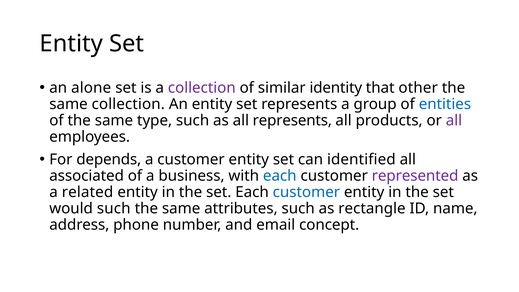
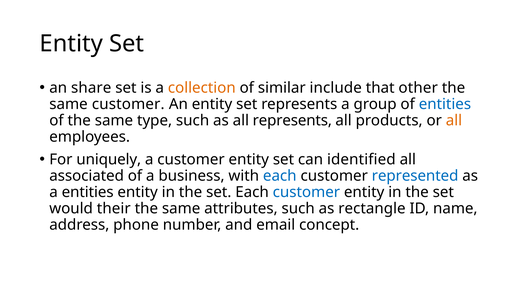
alone: alone -> share (91, 88)
collection colour: purple -> orange (202, 88)
identity: identity -> include (336, 88)
same collection: collection -> customer (128, 104)
all colour: purple -> orange (454, 120)
depends: depends -> uniquely (109, 159)
represented colour: purple -> blue (415, 176)
a related: related -> entities (88, 192)
would such: such -> their (114, 208)
